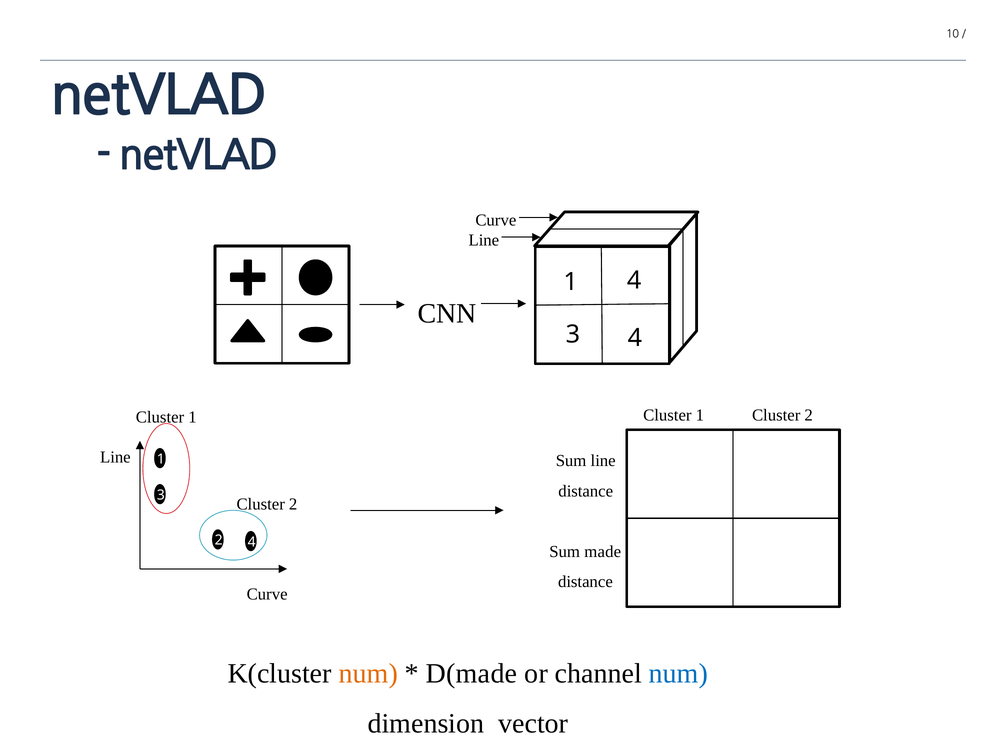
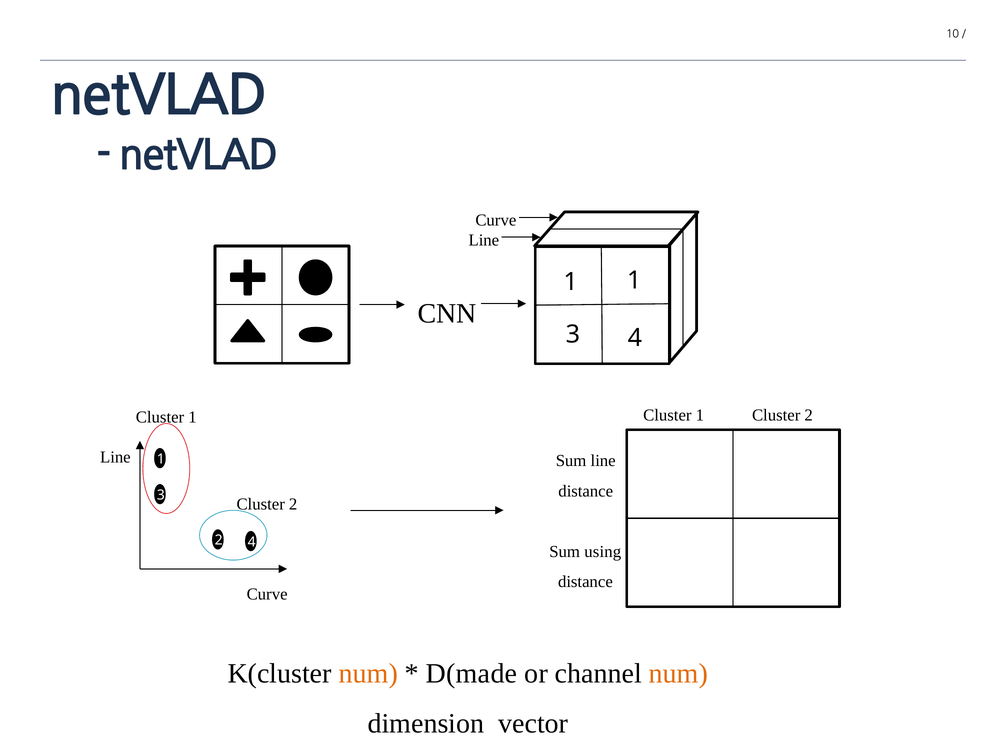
1 4: 4 -> 1 (634, 281)
made: made -> using (603, 552)
num colour: blue -> orange (678, 674)
